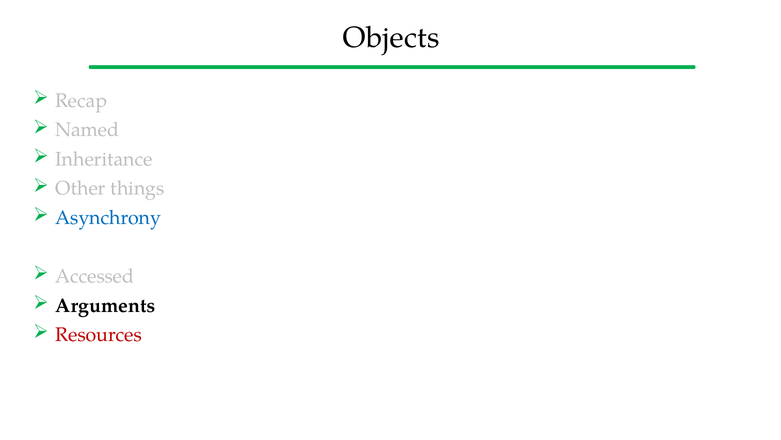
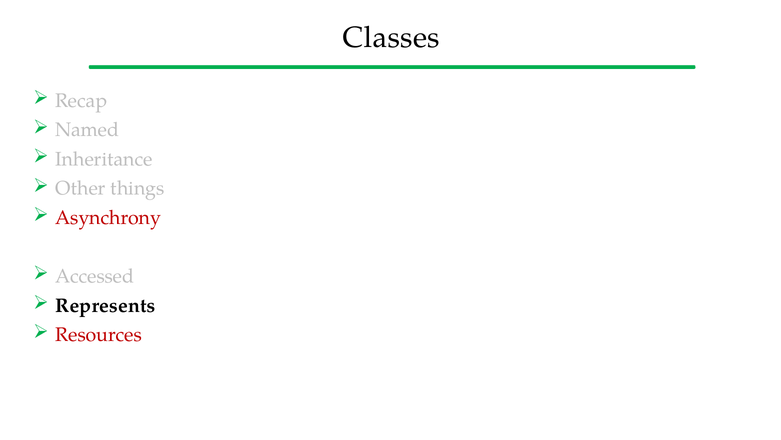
Objects: Objects -> Classes (391, 38)
Asynchrony colour: blue -> red (108, 217)
Arguments: Arguments -> Represents (105, 305)
